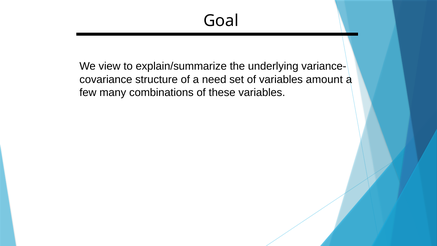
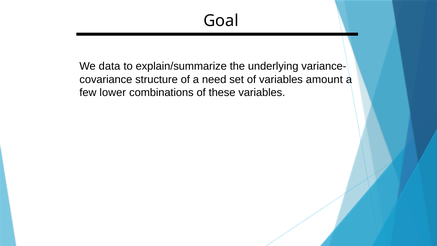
view: view -> data (110, 66)
many: many -> lower (113, 92)
